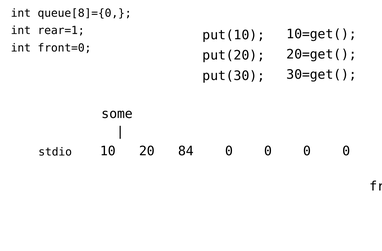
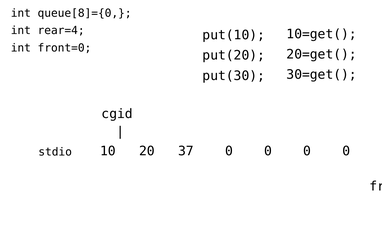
rear=1: rear=1 -> rear=4 (61, 30)
some: some -> cgid (117, 114)
84: 84 -> 37 (186, 151)
